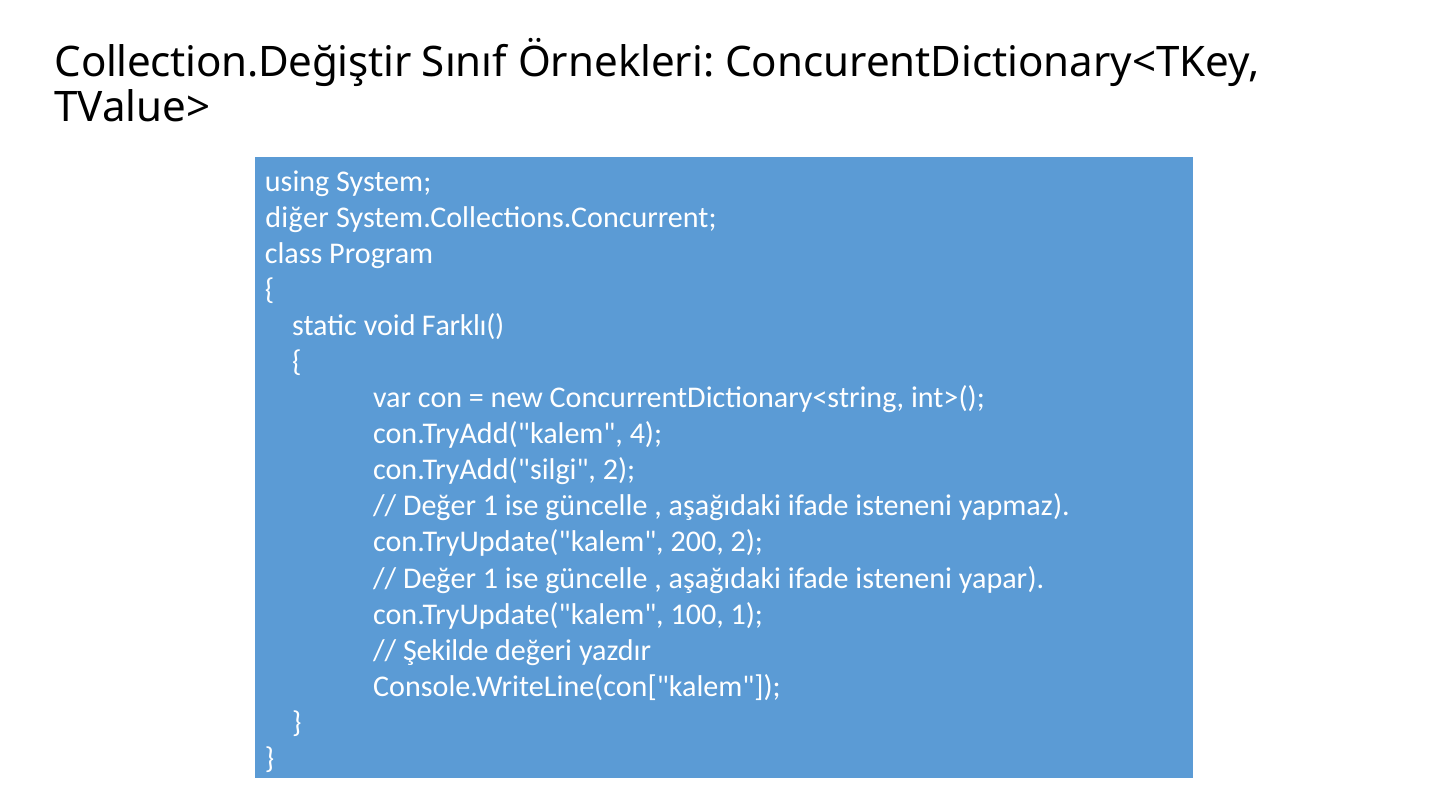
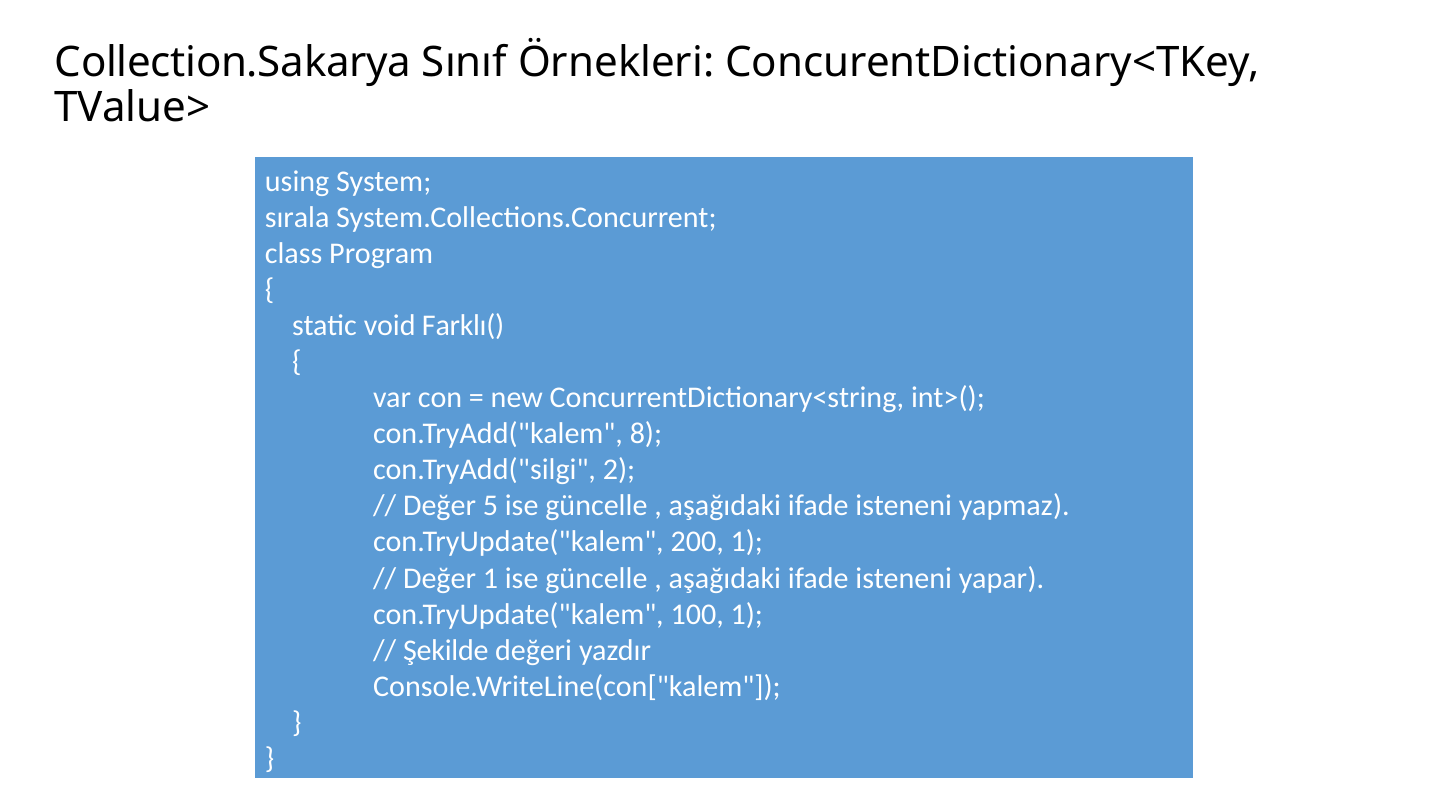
Collection.Değiştir: Collection.Değiştir -> Collection.Sakarya (233, 62)
diğer: diğer -> sırala (297, 218)
4: 4 -> 8 (646, 434)
1: 1 -> 5 (490, 506)
200 2: 2 -> 1 (747, 542)
